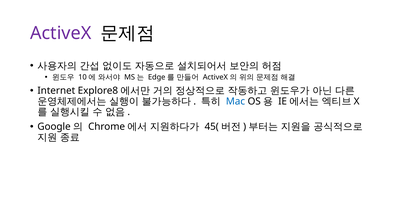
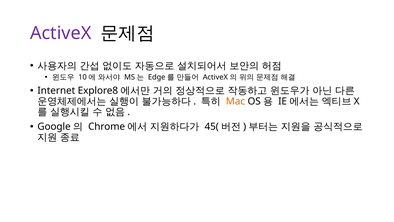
Mac colour: blue -> orange (235, 101)
